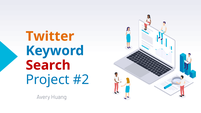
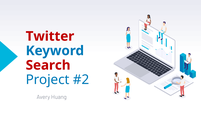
Twitter colour: orange -> red (50, 36)
